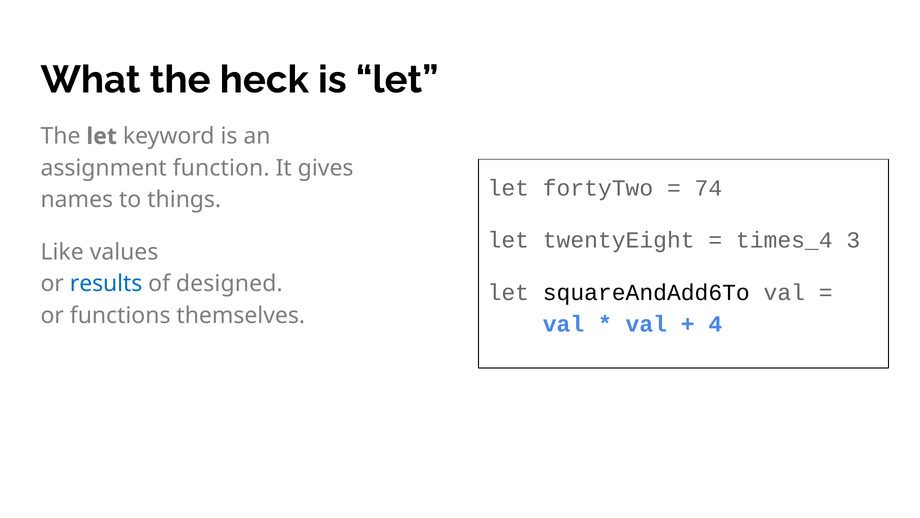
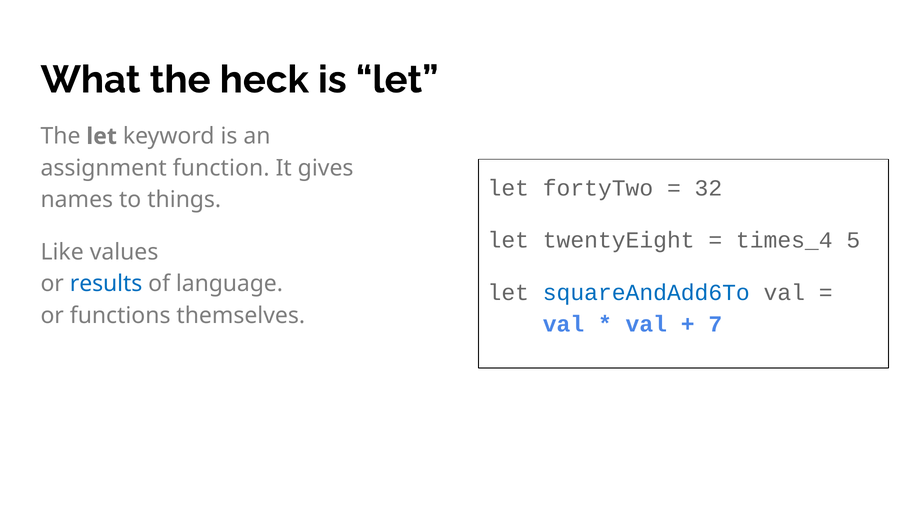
74: 74 -> 32 (708, 188)
3: 3 -> 5 (853, 240)
designed: designed -> language (229, 284)
squareAndAdd6To colour: black -> blue (646, 292)
4: 4 -> 7 (715, 324)
